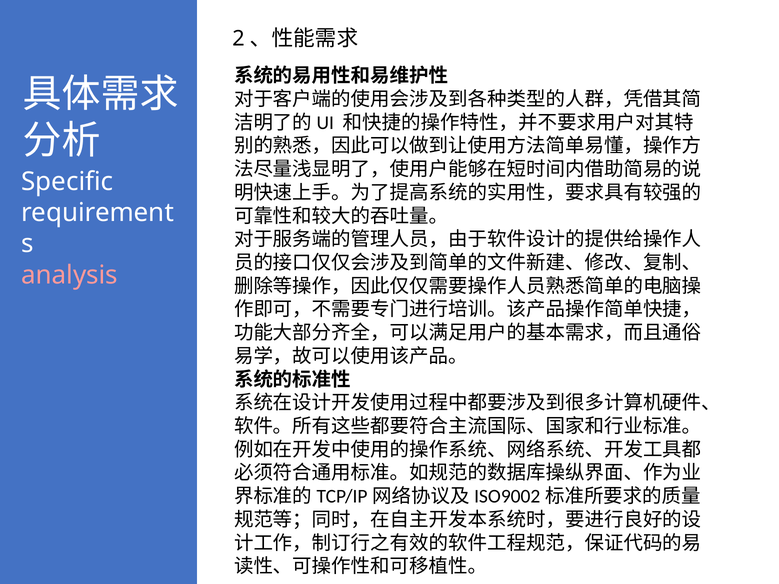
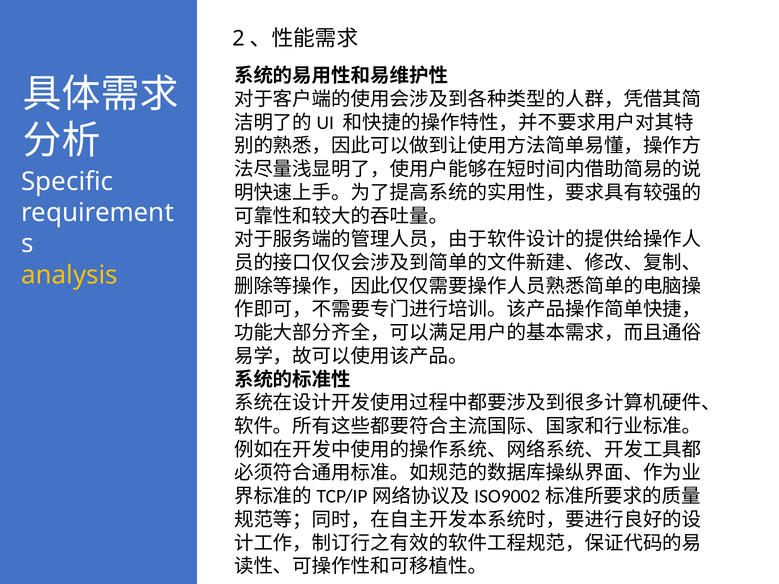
analysis colour: pink -> yellow (70, 275)
